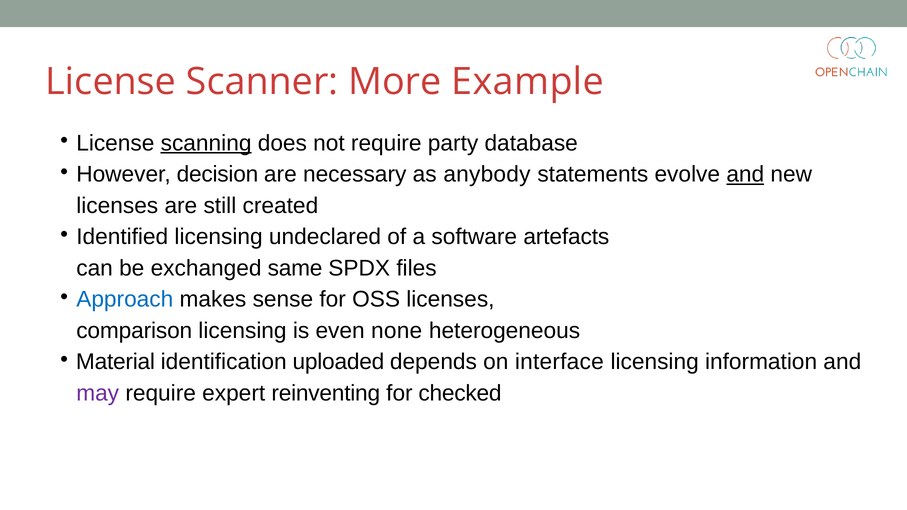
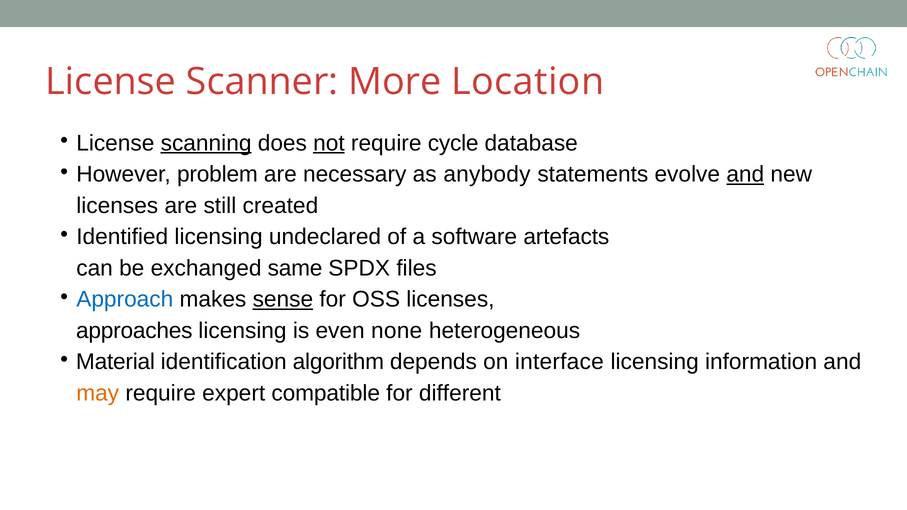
Example: Example -> Location (528, 82)
not underline: none -> present (329, 143)
party: party -> cycle (453, 143)
decision: decision -> problem (217, 174)
sense underline: none -> present (283, 300)
comparison: comparison -> approaches (134, 331)
uploaded: uploaded -> algorithm (338, 362)
may colour: purple -> orange (98, 393)
reinventing: reinventing -> compatible (326, 393)
checked: checked -> different (460, 393)
